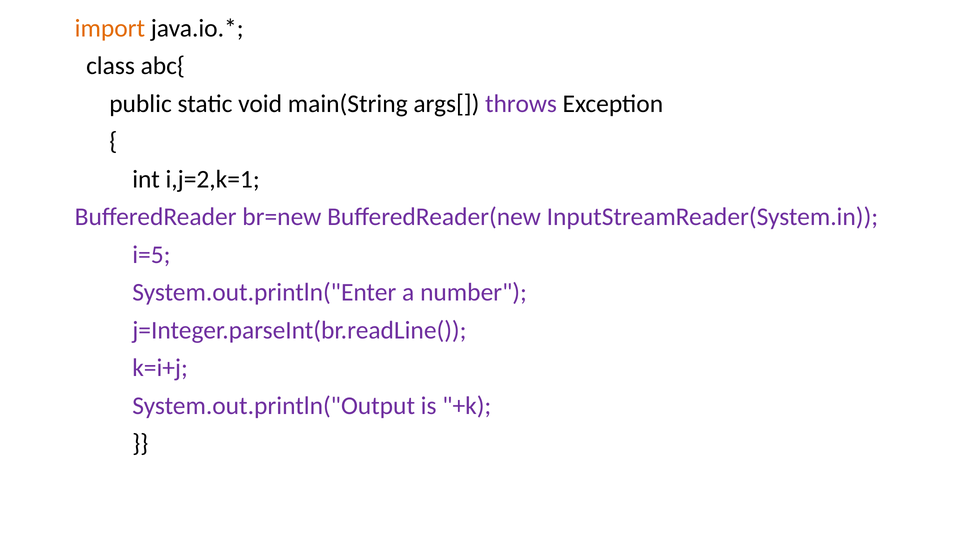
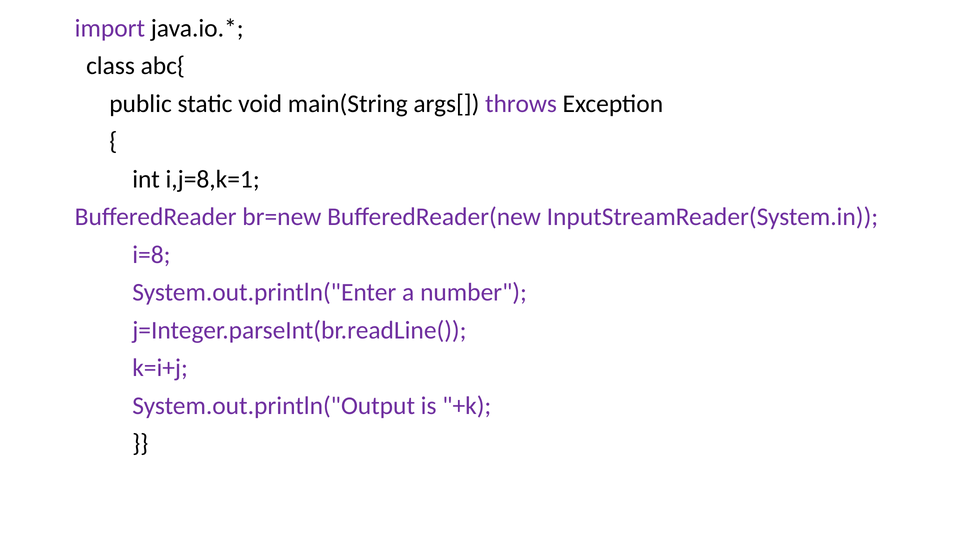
import colour: orange -> purple (110, 28)
i,j=2,k=1: i,j=2,k=1 -> i,j=8,k=1 (213, 179)
i=5: i=5 -> i=8 (151, 255)
